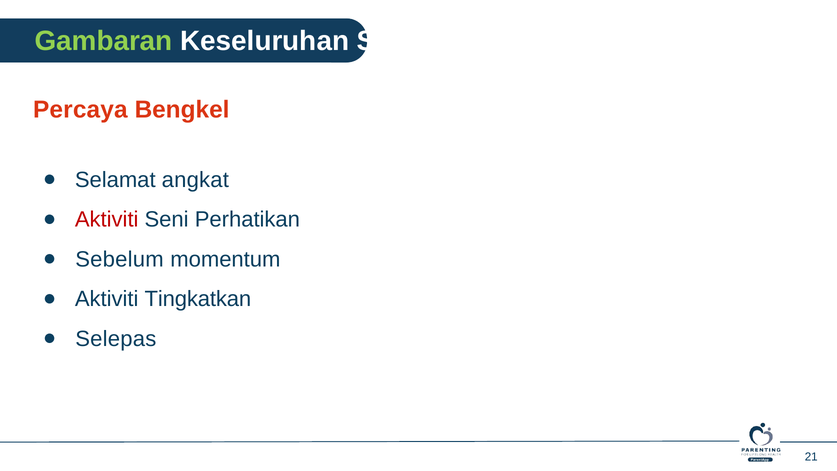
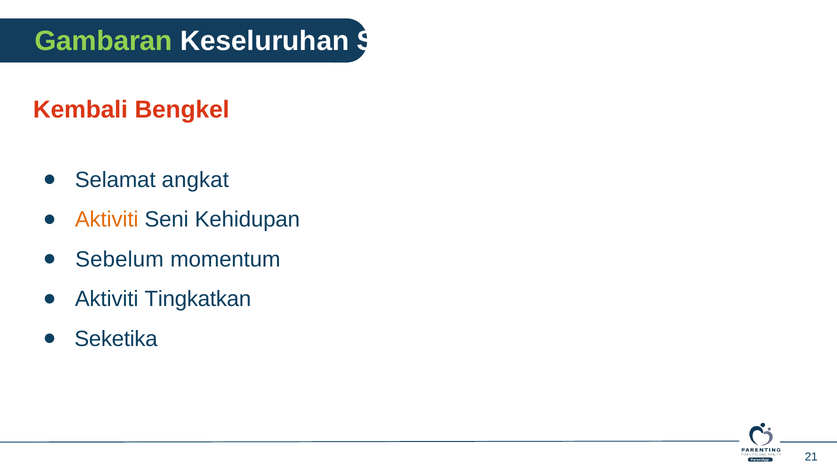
Percaya: Percaya -> Kembali (80, 109)
Aktiviti colour: red -> orange (107, 219)
Perhatikan: Perhatikan -> Kehidupan (247, 219)
Selepas: Selepas -> Seketika (116, 339)
